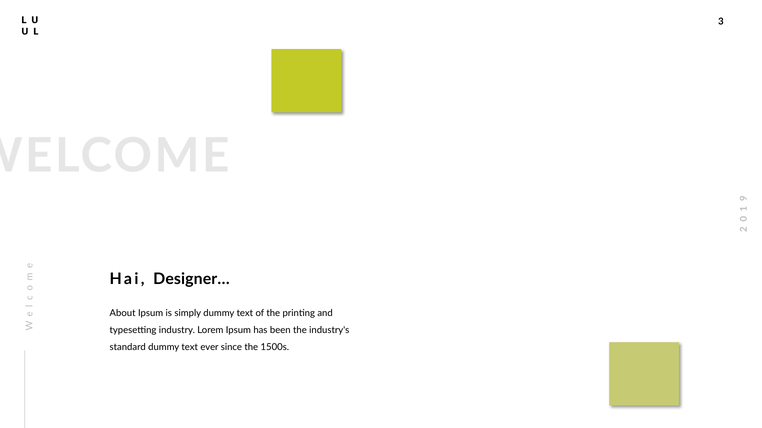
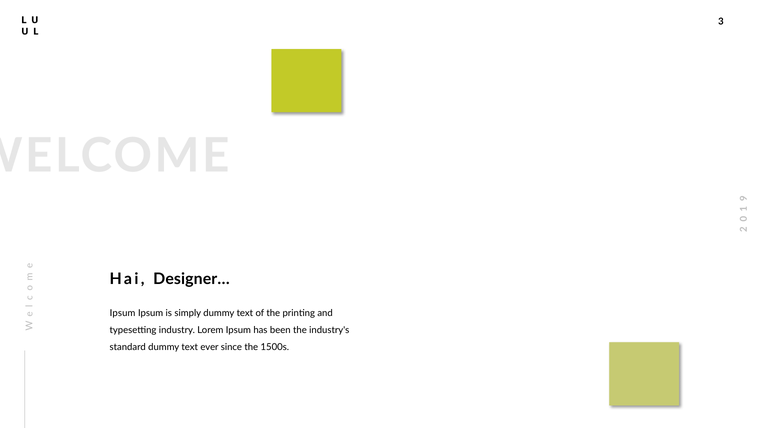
About: About -> Ipsum (123, 313)
